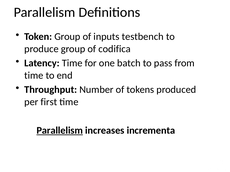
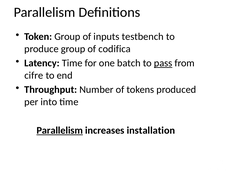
pass underline: none -> present (163, 63)
time: time -> cifre (34, 76)
first: first -> into (49, 102)
incrementa: incrementa -> installation (151, 131)
